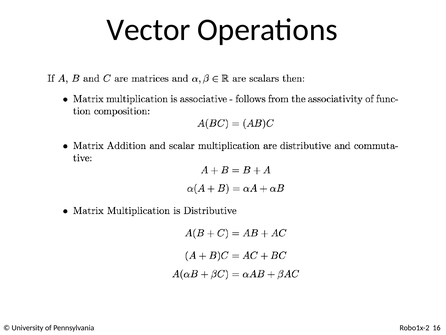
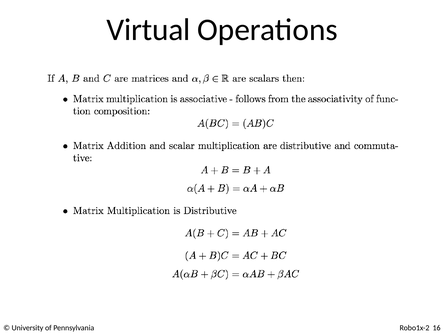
Vector: Vector -> Virtual (148, 30)
